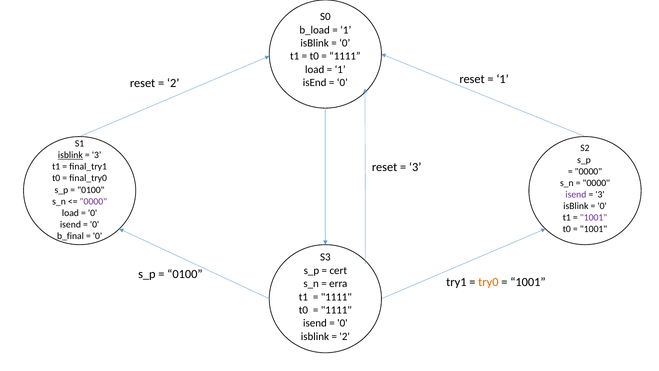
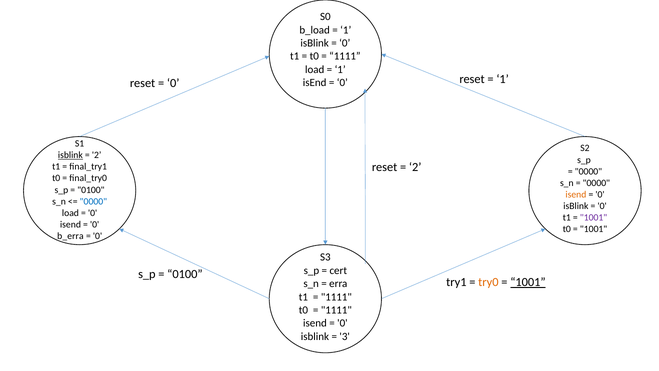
2: 2 -> 0 (173, 83)
3: 3 -> 2 (97, 155)
3: 3 -> 2 (415, 167)
isend colour: purple -> orange (576, 194)
3: 3 -> 0 (600, 194)
0000 colour: purple -> blue (93, 201)
b_final: b_final -> b_erra (70, 236)
1001 underline: none -> present (528, 282)
2: 2 -> 3 (345, 336)
